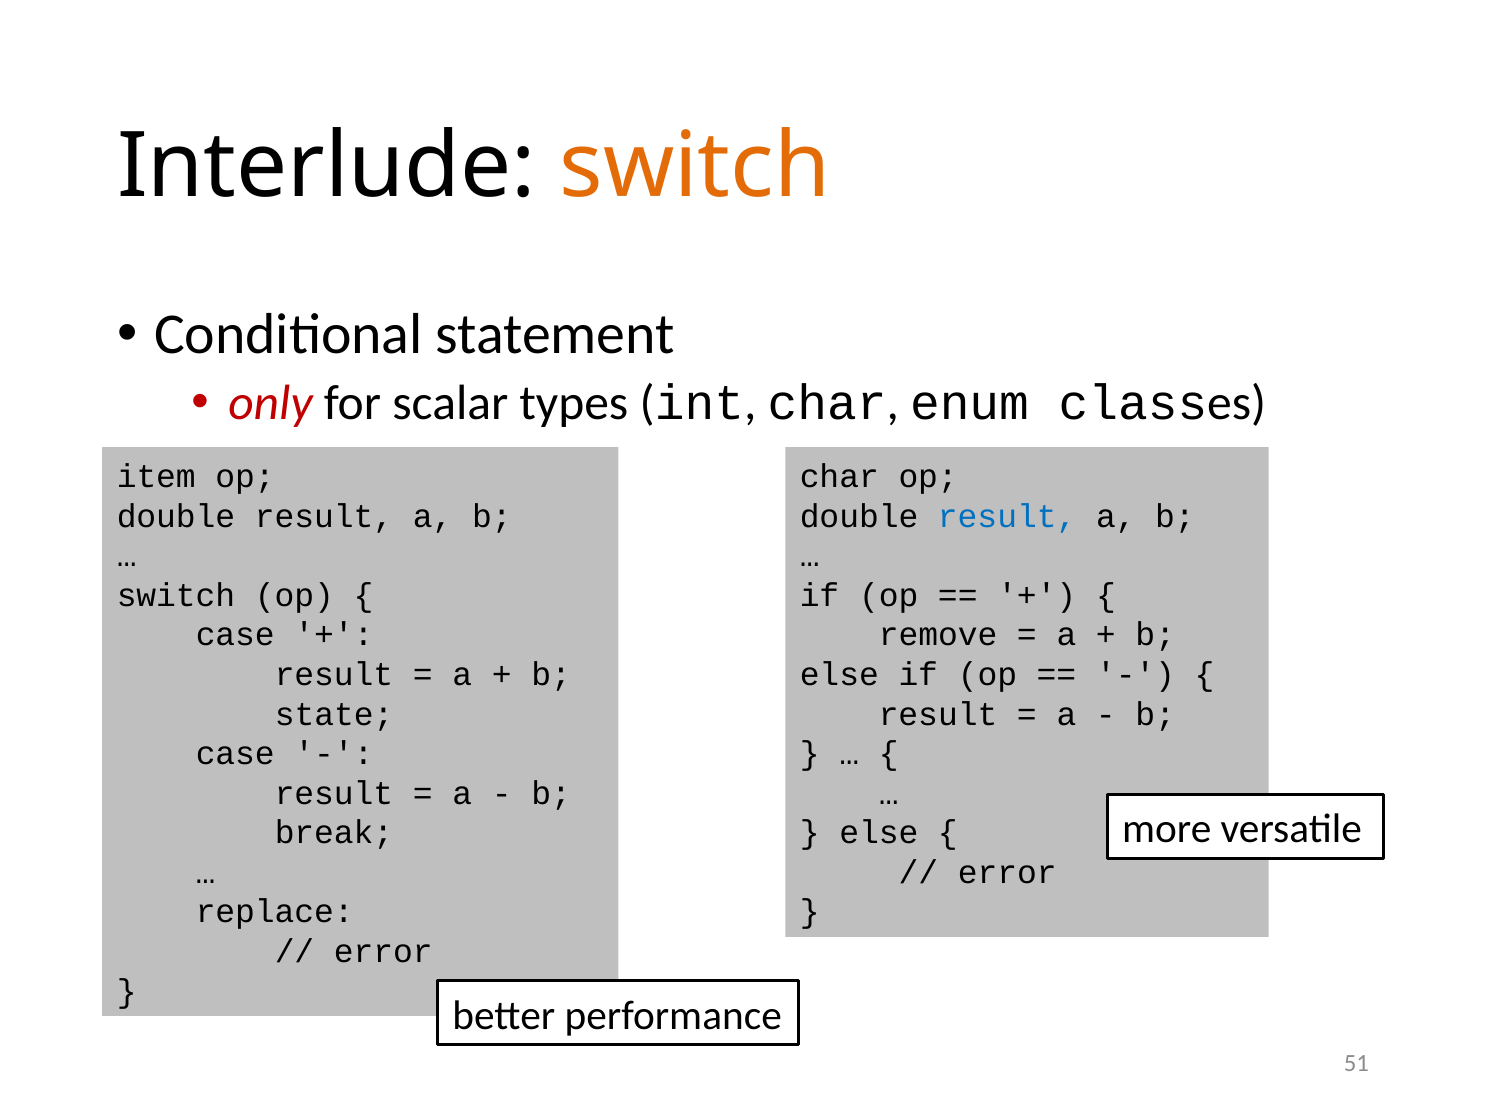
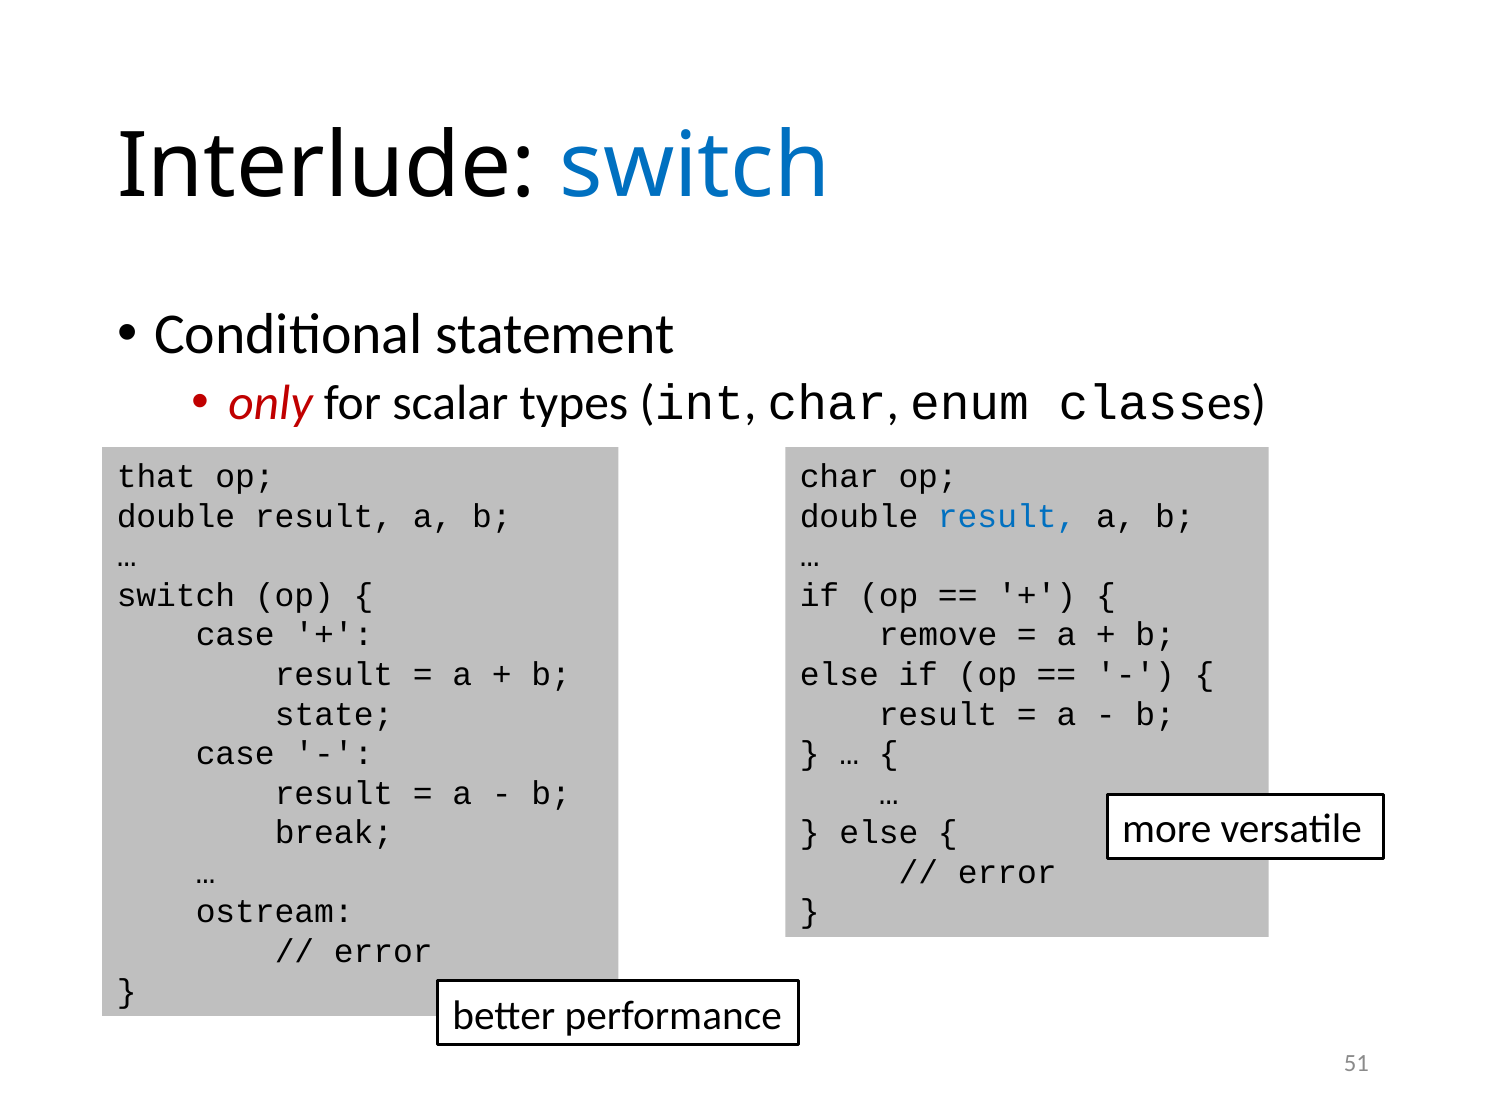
switch colour: orange -> blue (695, 166)
item: item -> that (156, 477)
replace: replace -> ostream (275, 912)
